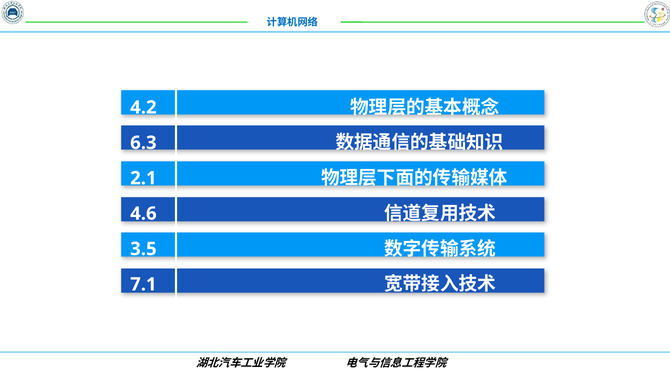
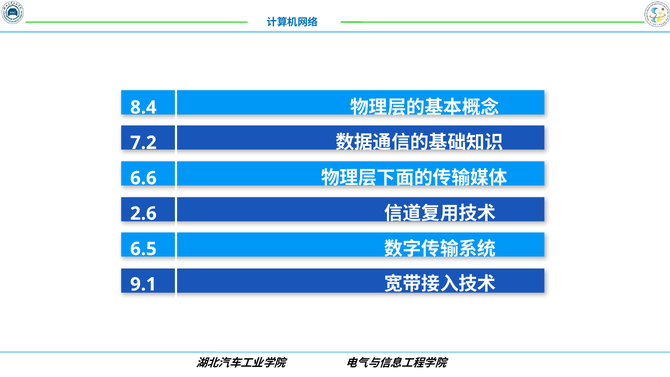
4.2: 4.2 -> 8.4 (143, 107)
6.3: 6.3 -> 7.2 (143, 143)
2.1: 2.1 -> 6.6 (143, 178)
4.6: 4.6 -> 2.6 (143, 214)
3.5: 3.5 -> 6.5 (143, 249)
7.1: 7.1 -> 9.1 (143, 284)
